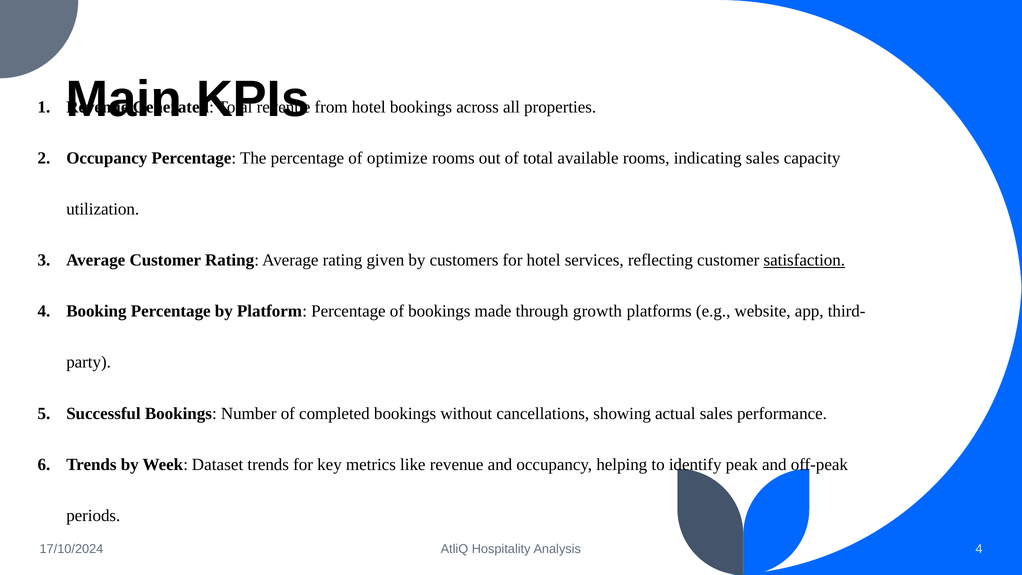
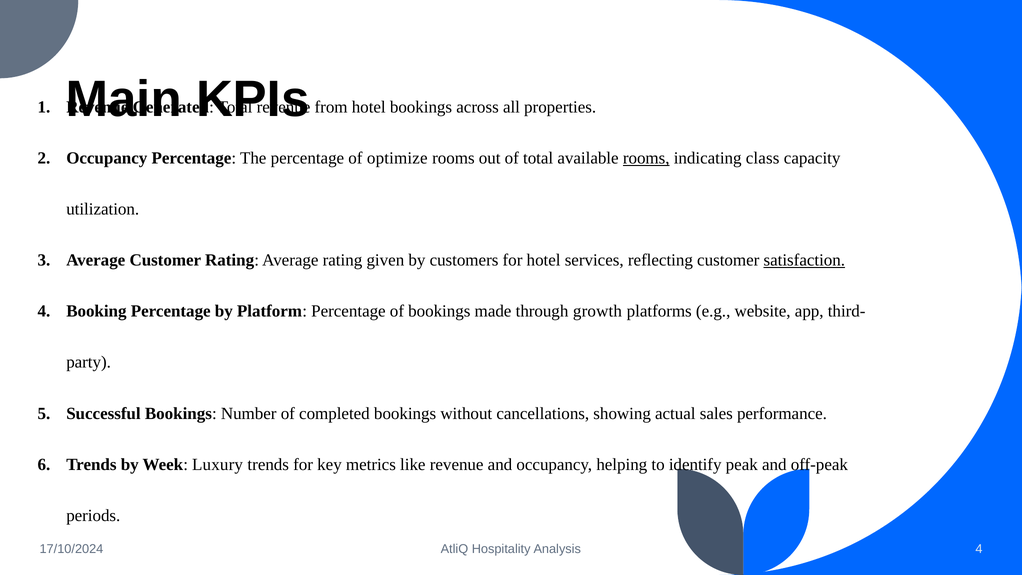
rooms underline: none -> present (646, 158)
indicating sales: sales -> class (763, 158)
Dataset: Dataset -> Luxury (218, 464)
